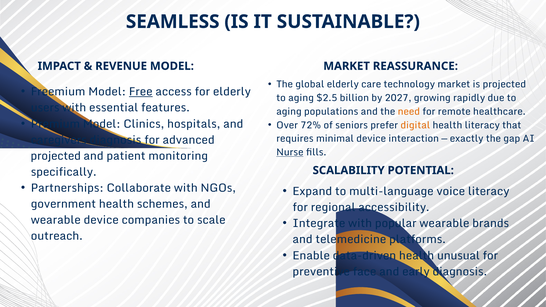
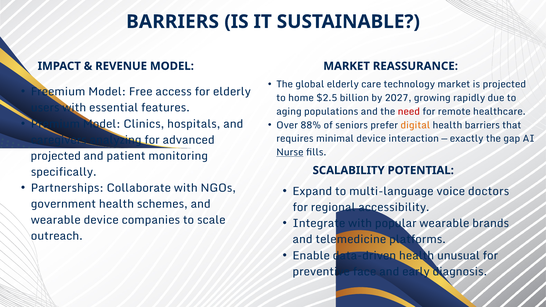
SEAMLESS: SEAMLESS -> BARRIERS (173, 22)
Free underline: present -> none (141, 92)
aging: aging -> home (301, 98)
need colour: orange -> red (409, 112)
72%: 72% -> 88% (311, 125)
health literacy: literacy -> barriers (482, 125)
caregivers diagnosis: diagnosis -> analyzing (116, 140)
voice literacy: literacy -> doctors (489, 191)
